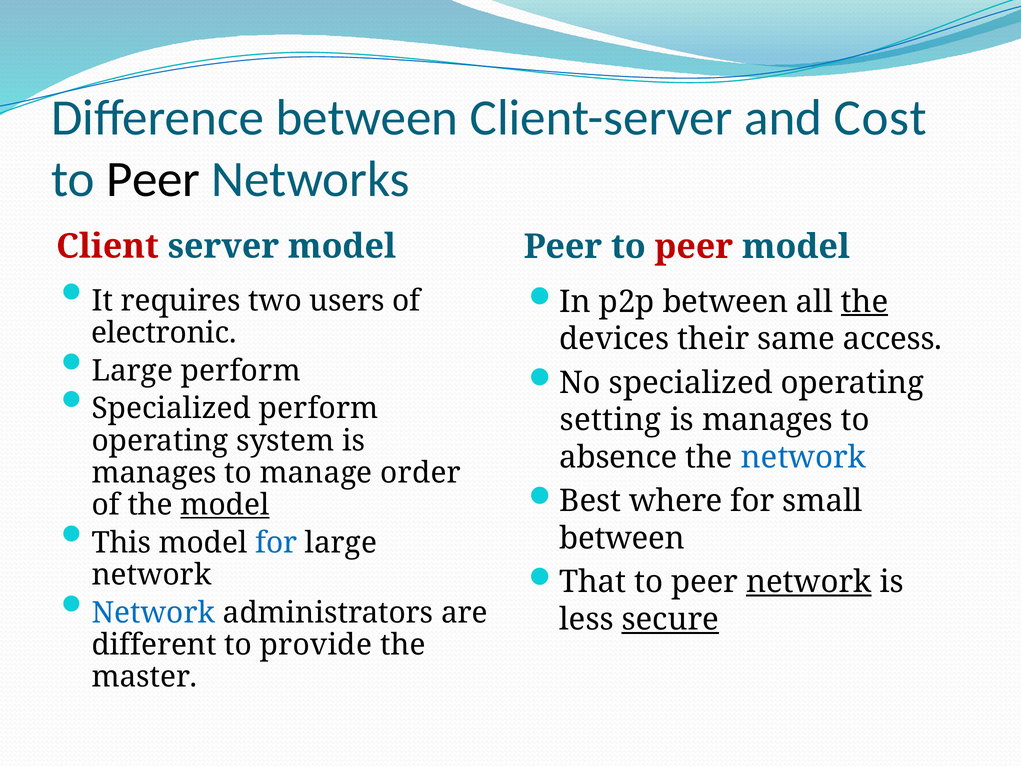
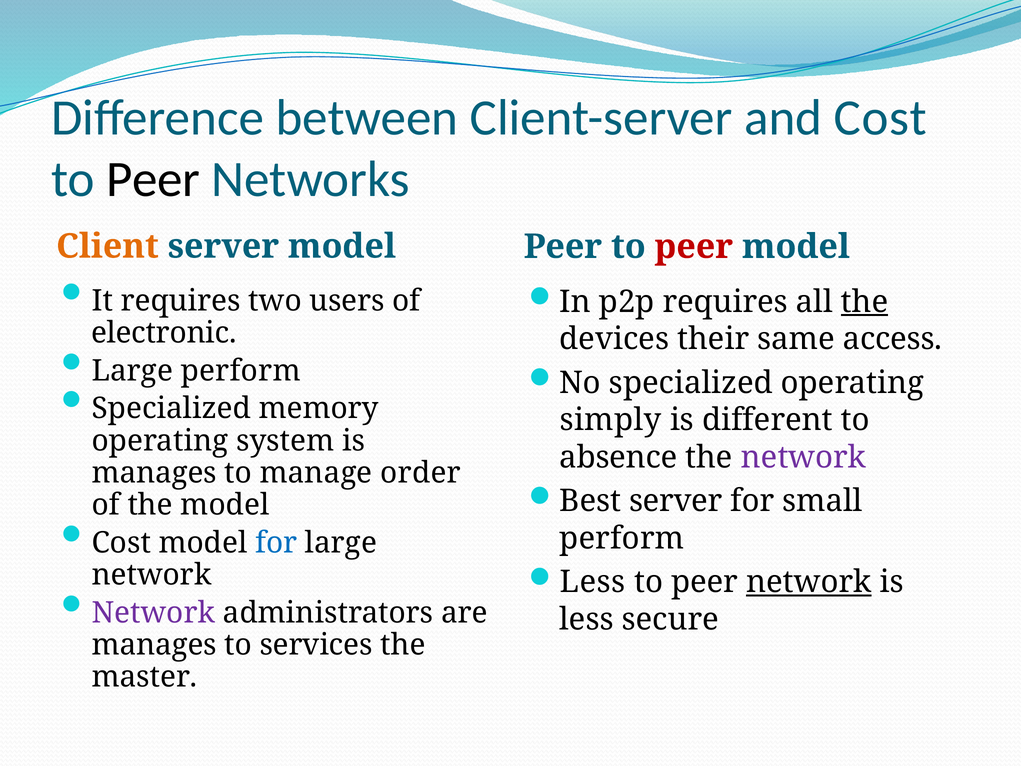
Client colour: red -> orange (107, 246)
p2p between: between -> requires (725, 302)
Specialized perform: perform -> memory (319, 408)
setting: setting -> simply (610, 420)
manages: manages -> different (767, 420)
network colour: blue -> purple (803, 457)
Best where: where -> server (676, 501)
model underline: present -> none (225, 505)
This: This -> Cost (121, 543)
between: between -> perform (622, 538)
That: That -> Less (593, 582)
Network colour: blue -> purple (153, 612)
secure underline: present -> none (670, 619)
different: different -> manages (154, 645)
provide: provide -> services (316, 645)
